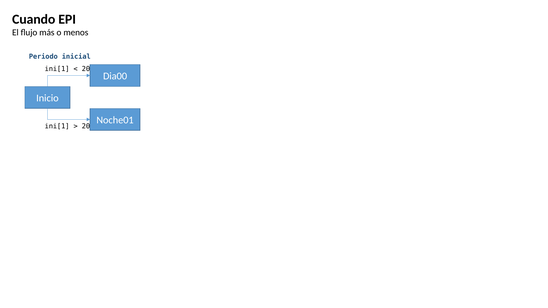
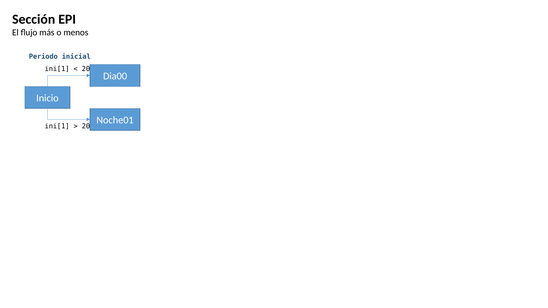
Cuando: Cuando -> Sección (34, 19)
